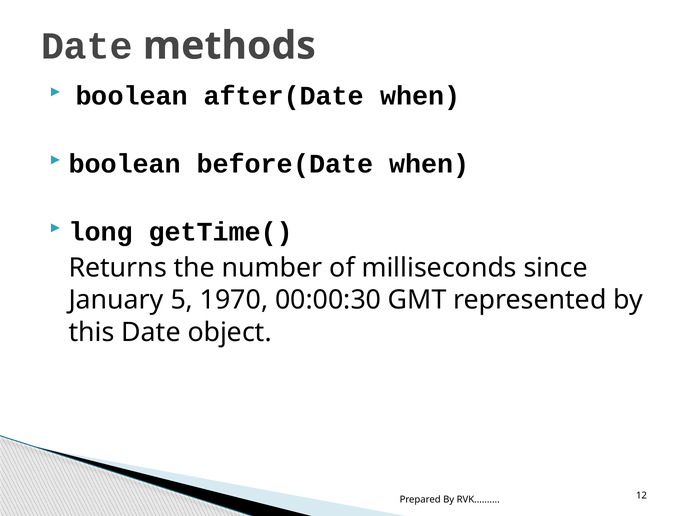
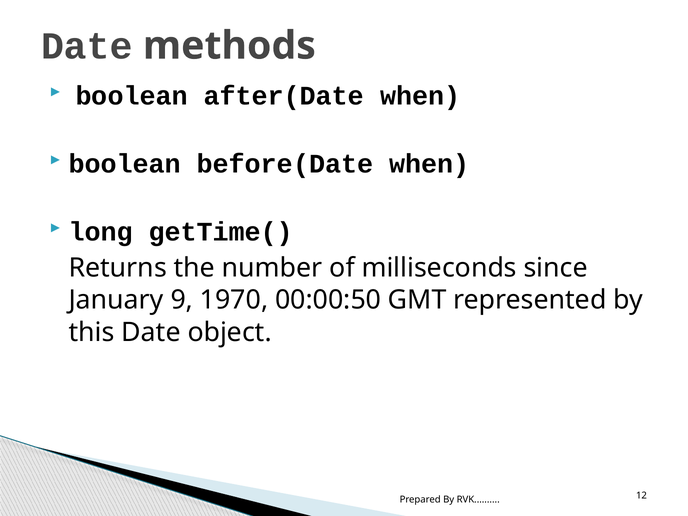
5: 5 -> 9 (182, 300)
00:00:30: 00:00:30 -> 00:00:50 (328, 300)
